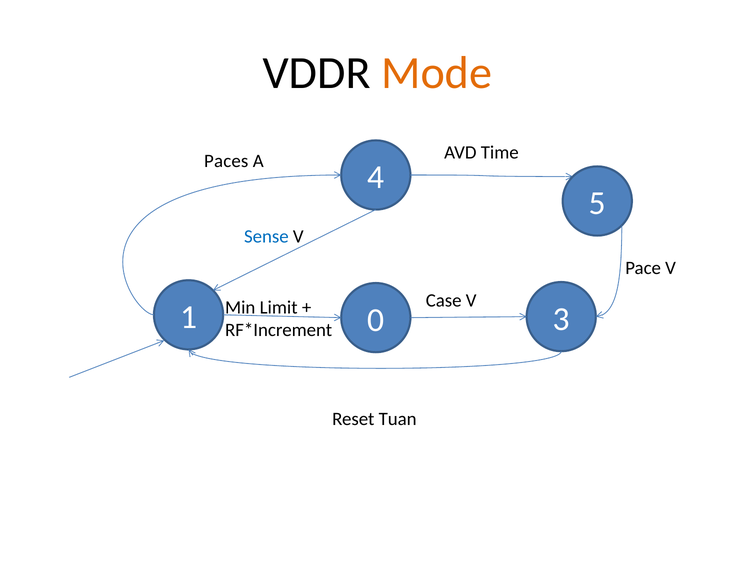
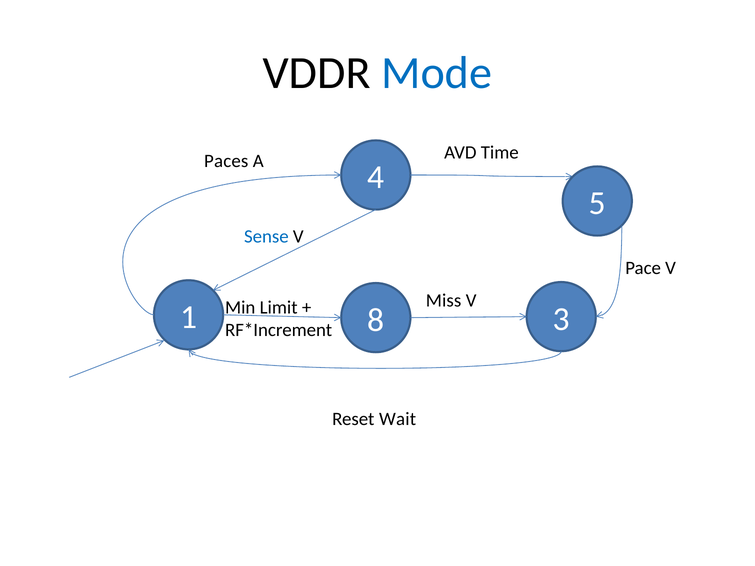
Mode colour: orange -> blue (437, 73)
Case: Case -> Miss (444, 301)
0: 0 -> 8 (376, 320)
Tuan: Tuan -> Wait (398, 419)
